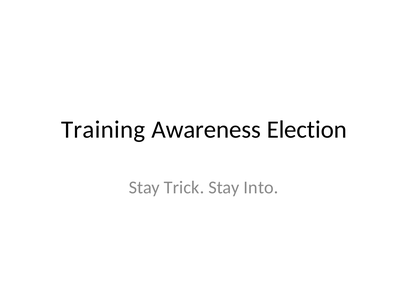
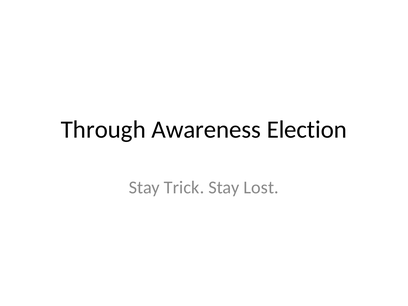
Training: Training -> Through (103, 130)
Into: Into -> Lost (261, 188)
